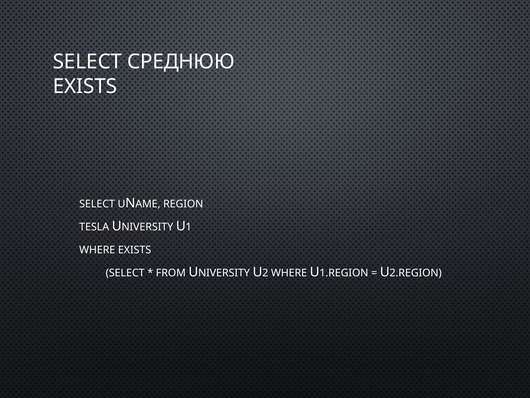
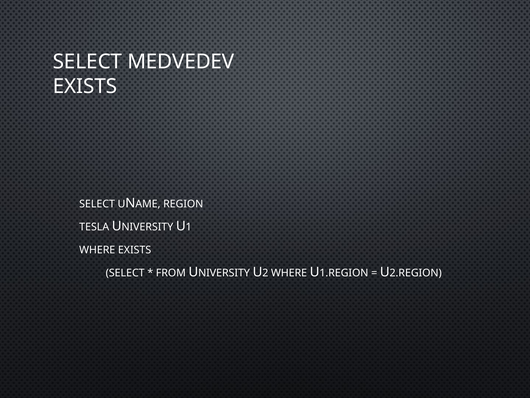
СРЕДНЮЮ: СРЕДНЮЮ -> MEDVEDEV (181, 62)
